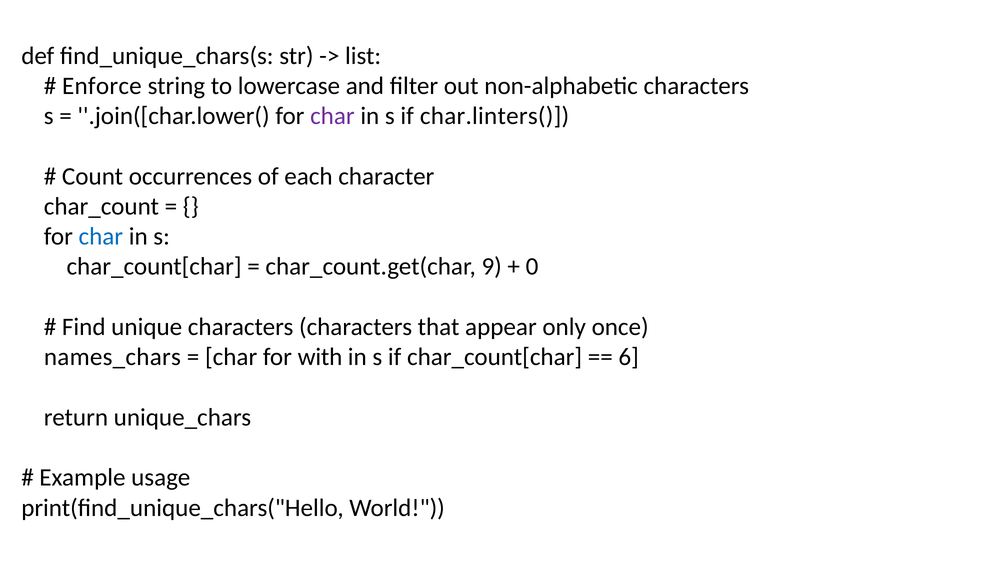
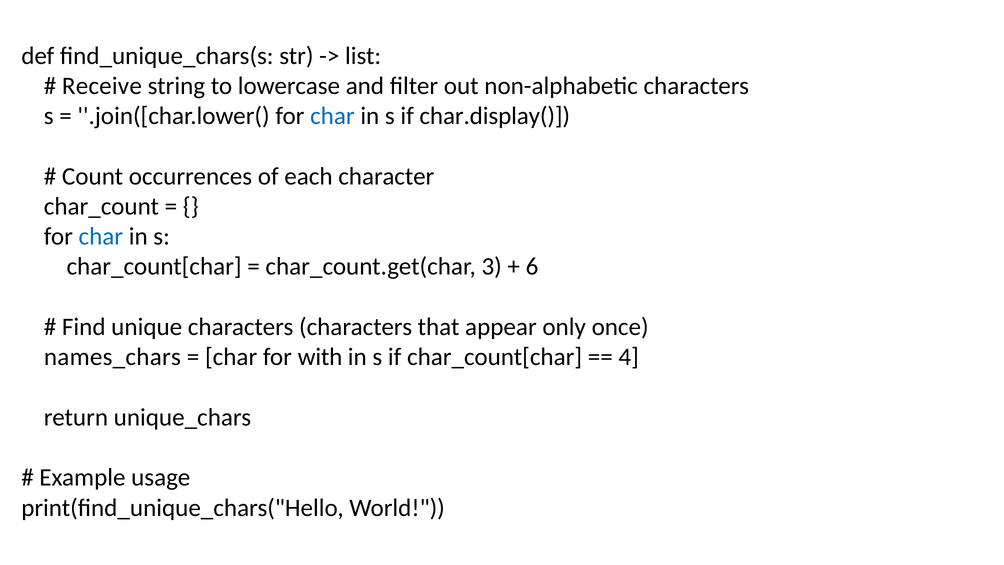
Enforce: Enforce -> Receive (102, 86)
char colour: purple -> blue (332, 116)
char.linters(: char.linters( -> char.display( (495, 116)
9: 9 -> 3 (492, 267)
0: 0 -> 6 (532, 267)
6: 6 -> 4 (629, 357)
